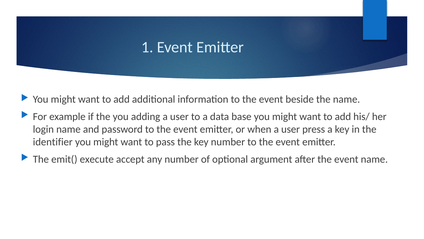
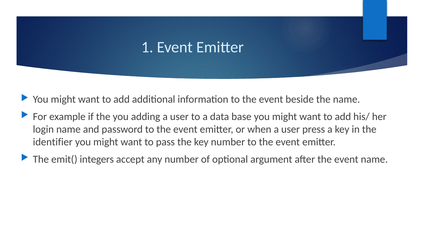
execute: execute -> integers (97, 159)
